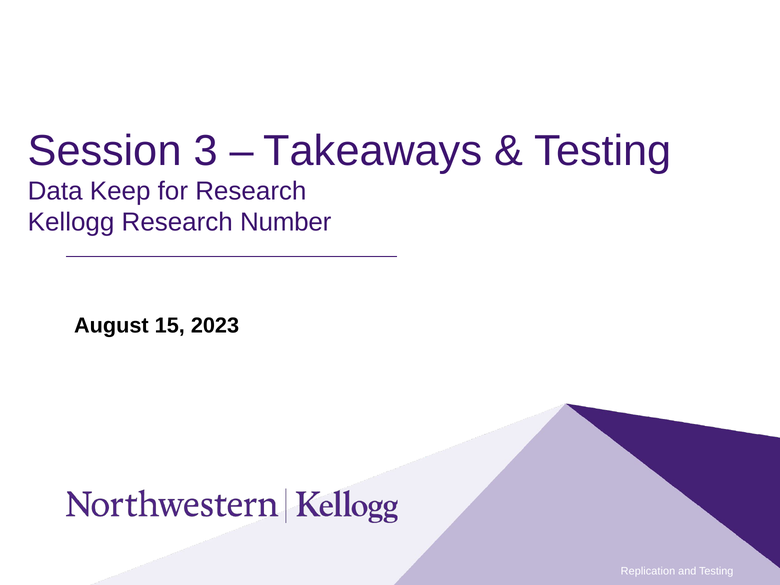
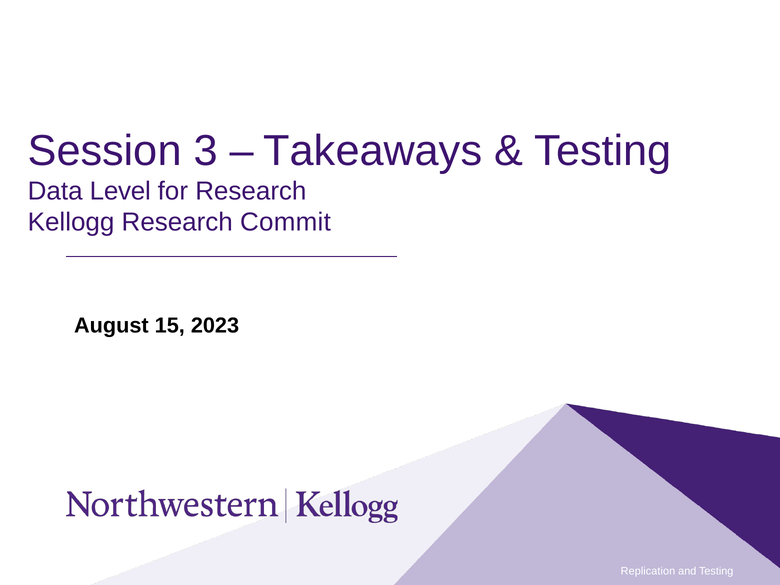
Keep: Keep -> Level (120, 191)
Number: Number -> Commit (285, 222)
